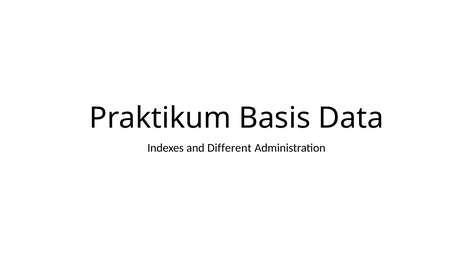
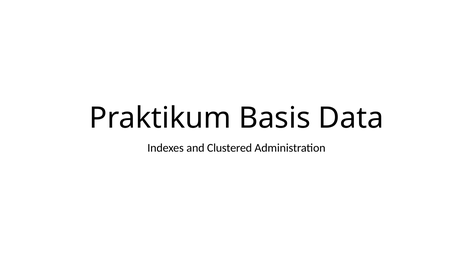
Different: Different -> Clustered (230, 148)
